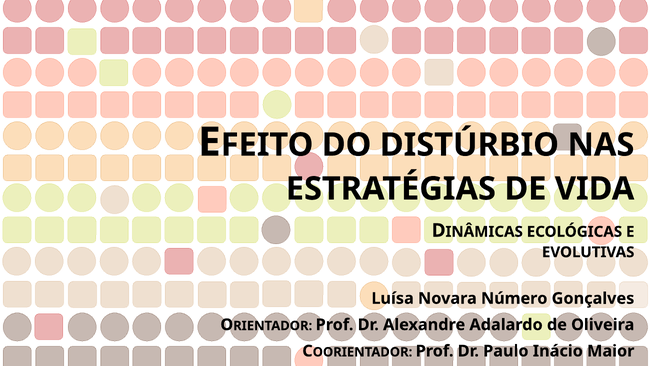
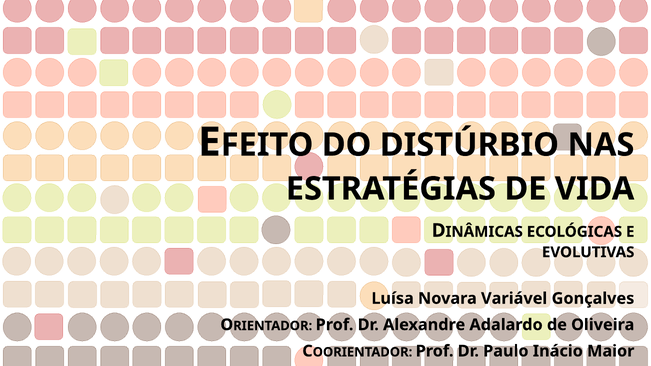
Número: Número -> Variável (514, 299)
